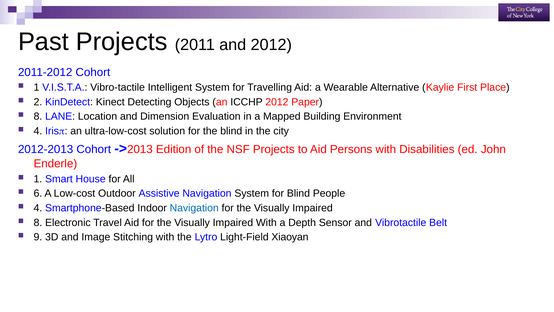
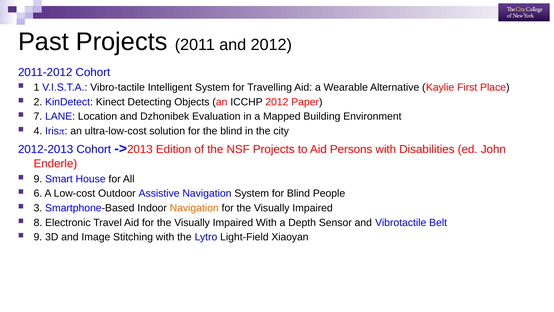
8: 8 -> 7 (38, 116)
Dimension: Dimension -> Dzhonibek (165, 116)
1: 1 -> 9 (38, 179)
4: 4 -> 3 (38, 208)
Navigation colour: blue -> orange (194, 208)
